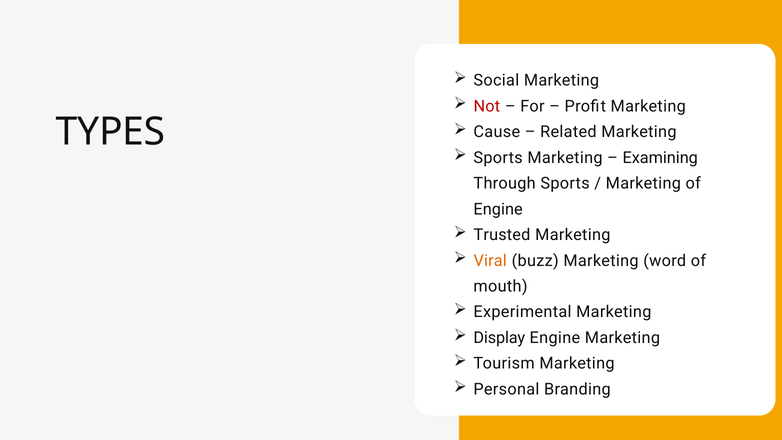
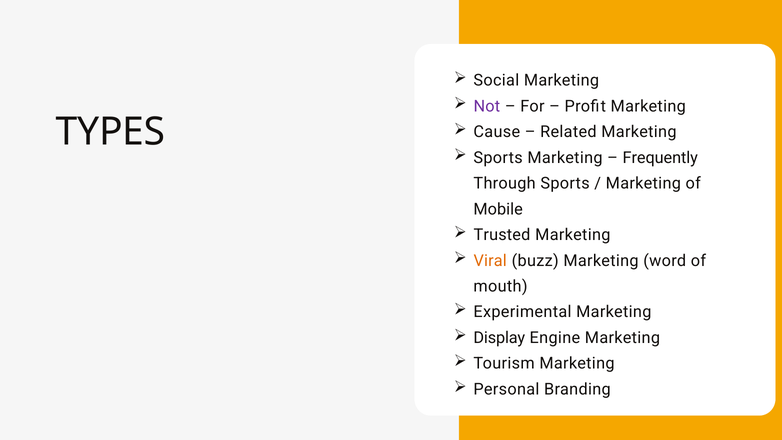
Not colour: red -> purple (487, 106)
Examining: Examining -> Frequently (660, 158)
Engine: Engine -> Mobile (498, 209)
